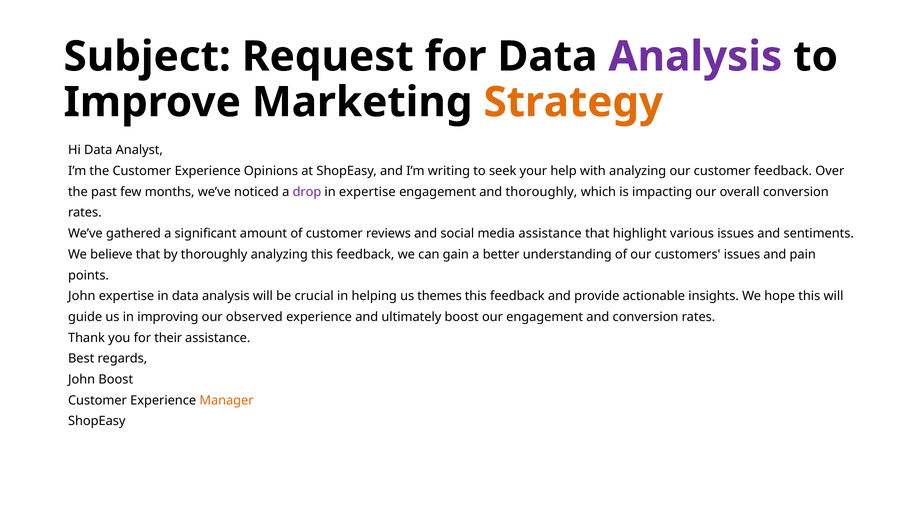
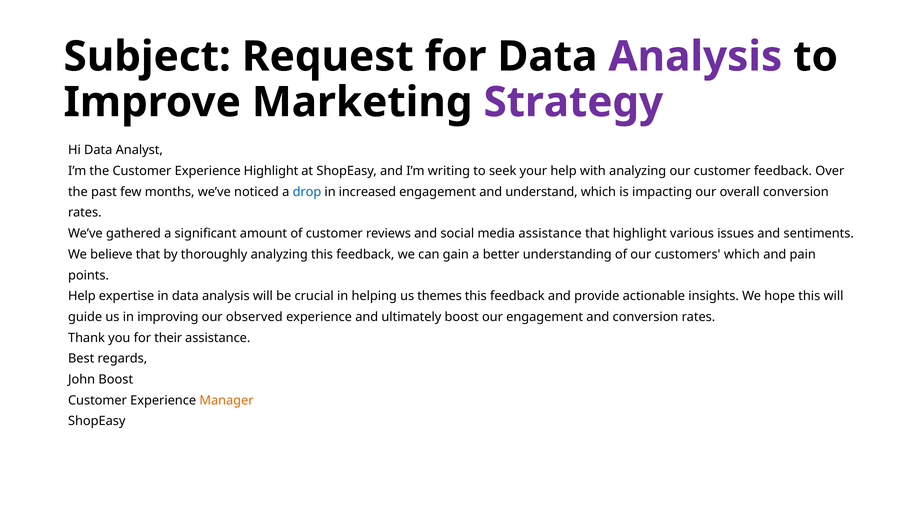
Strategy colour: orange -> purple (573, 102)
Experience Opinions: Opinions -> Highlight (271, 171)
drop colour: purple -> blue (307, 192)
in expertise: expertise -> increased (367, 192)
and thoroughly: thoroughly -> understand (542, 192)
customers issues: issues -> which (742, 255)
John: John -> Help (82, 296)
